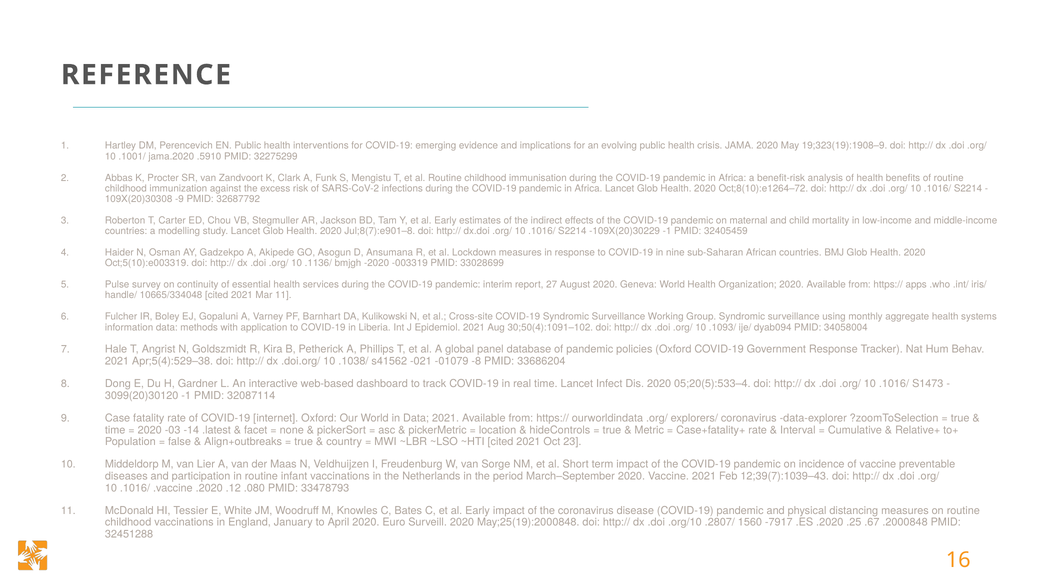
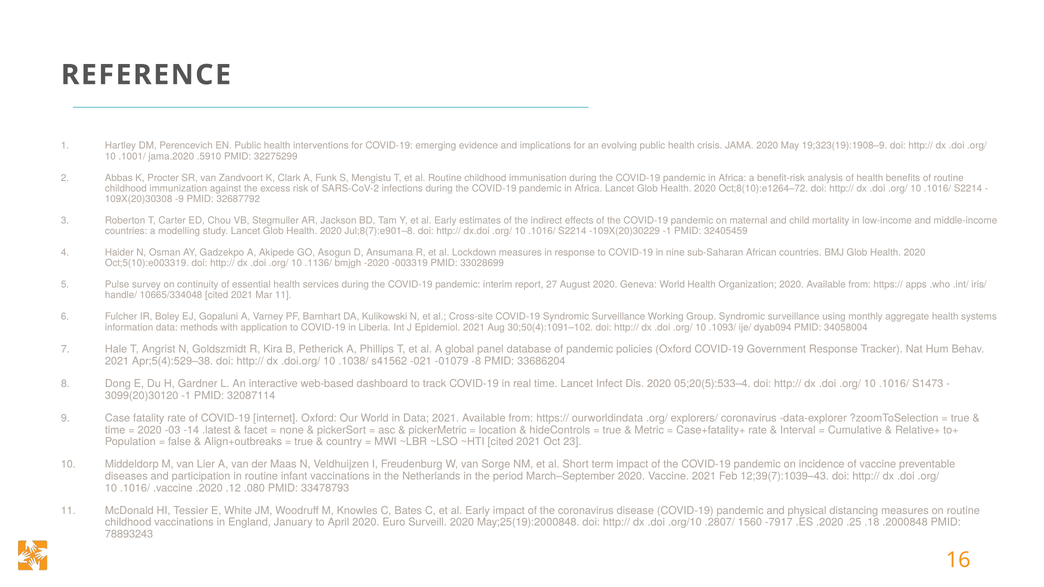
.67: .67 -> .18 (872, 523)
32451288: 32451288 -> 78893243 (129, 534)
